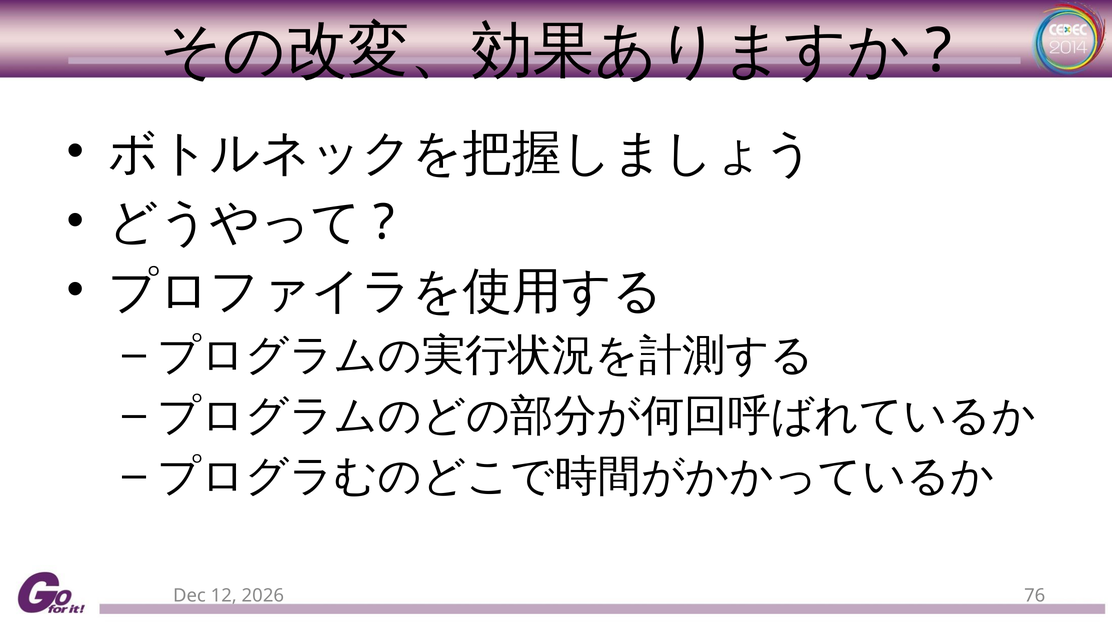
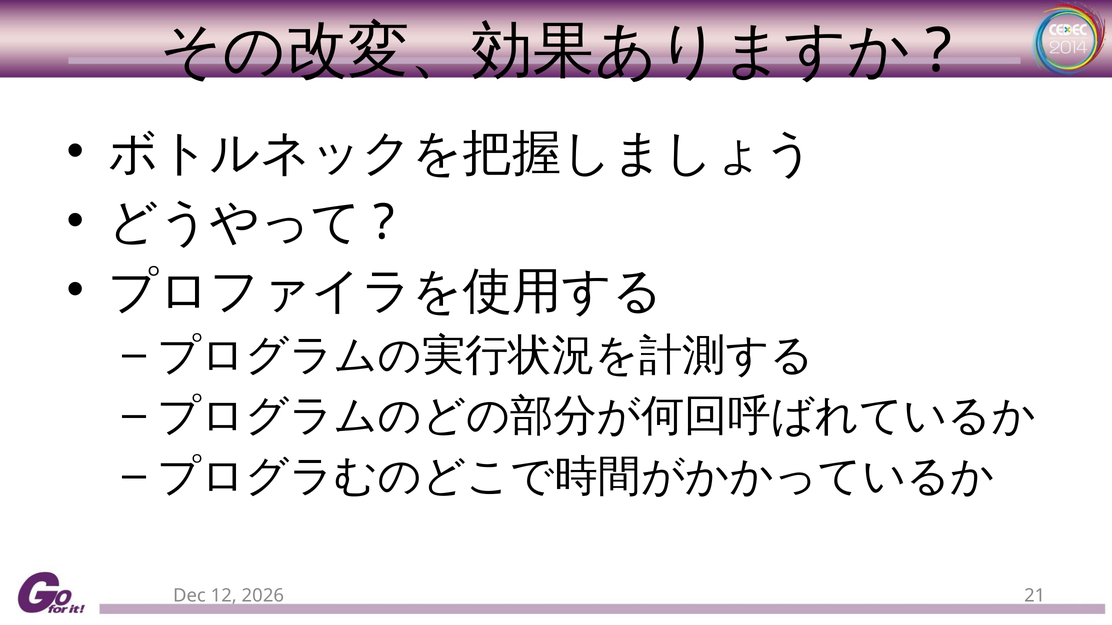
76: 76 -> 21 (1035, 596)
